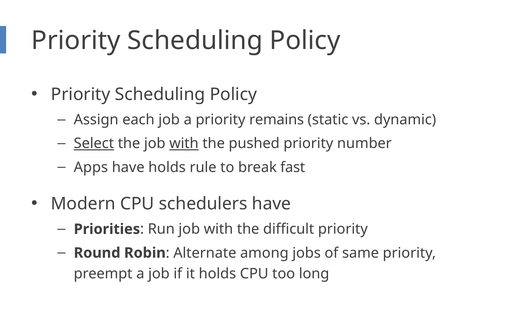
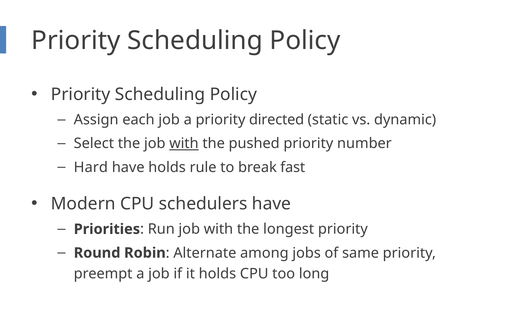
remains: remains -> directed (277, 120)
Select underline: present -> none (94, 144)
Apps: Apps -> Hard (91, 167)
difficult: difficult -> longest (289, 229)
